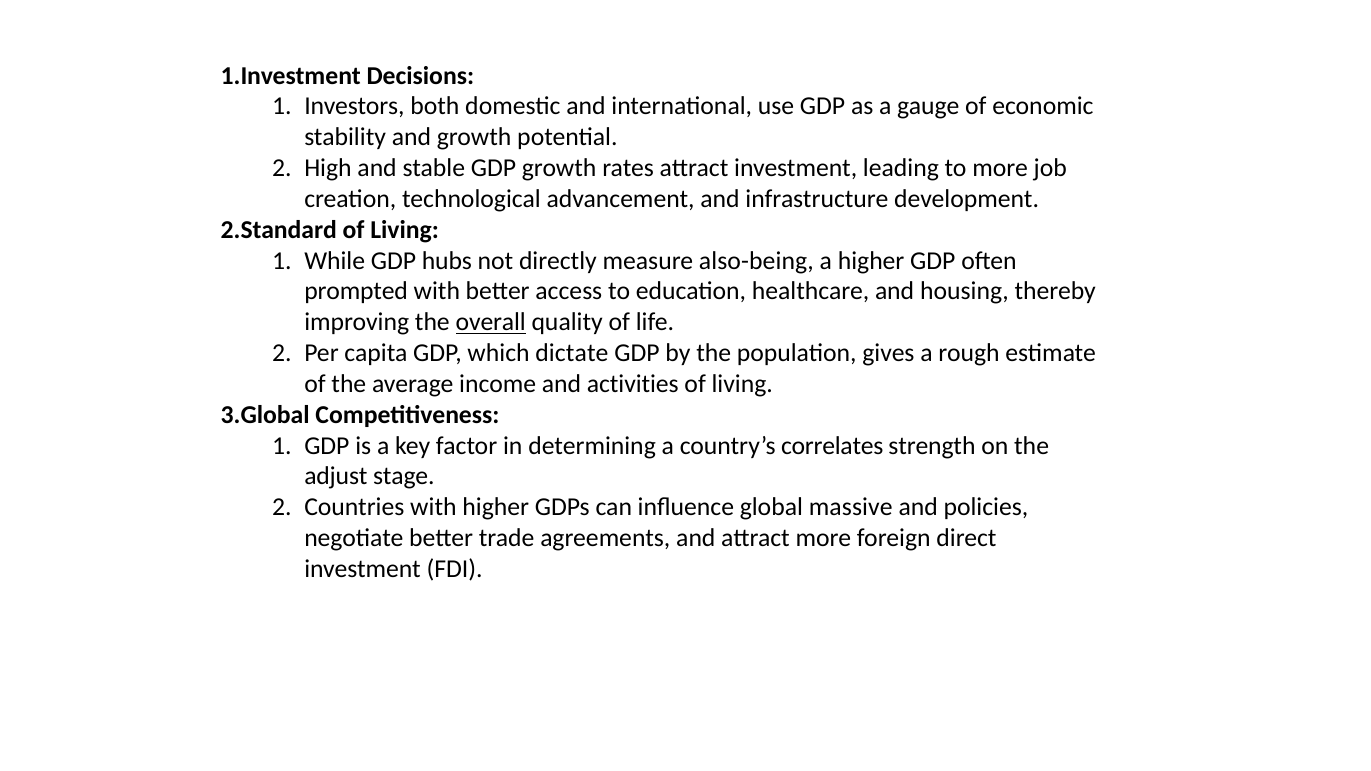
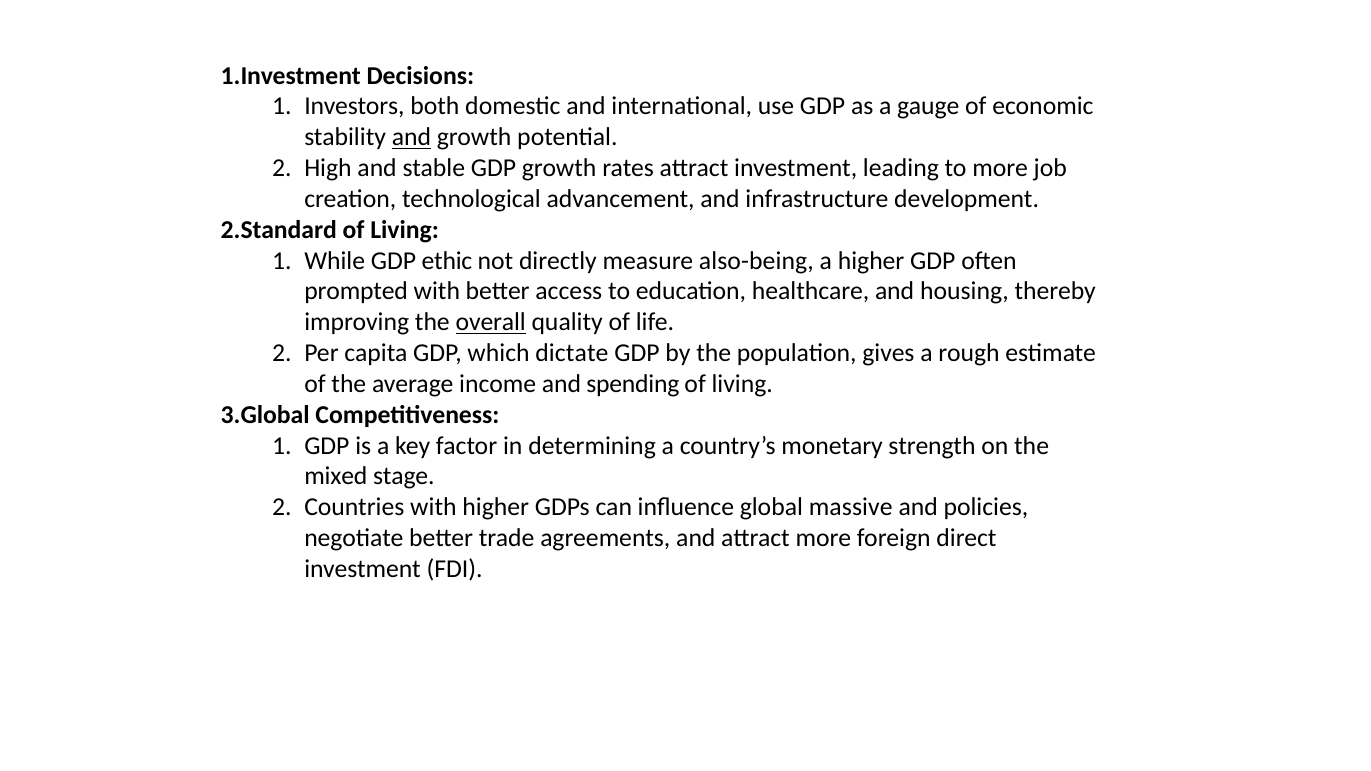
and underline: none -> present (411, 137)
hubs: hubs -> ethic (447, 261)
activities: activities -> spending (633, 384)
correlates: correlates -> monetary (832, 446)
adjust: adjust -> mixed (336, 477)
